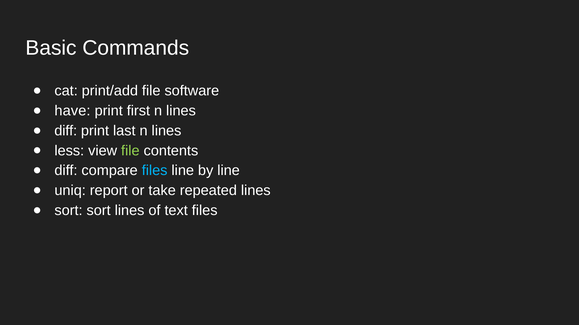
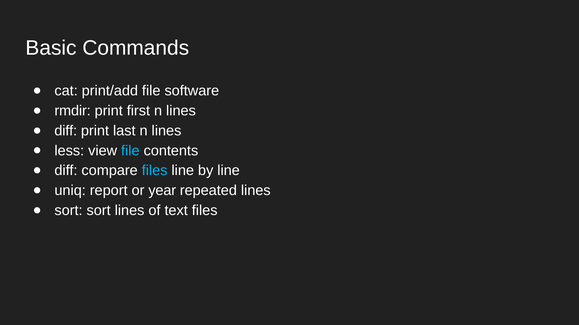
have: have -> rmdir (73, 111)
file colour: light green -> light blue (130, 151)
take: take -> year (162, 191)
